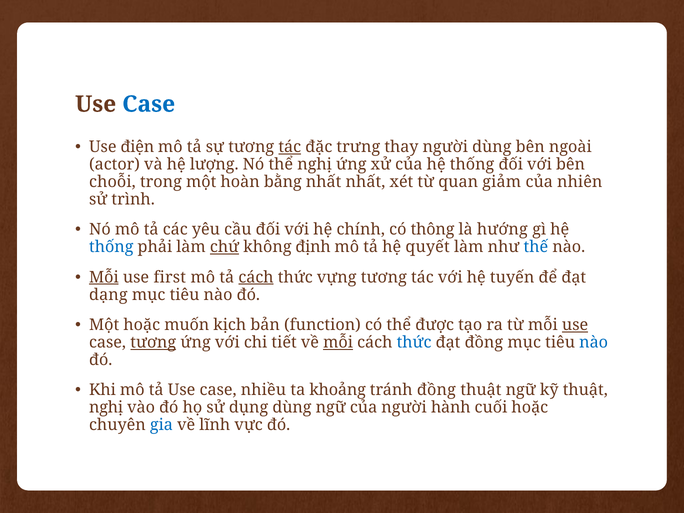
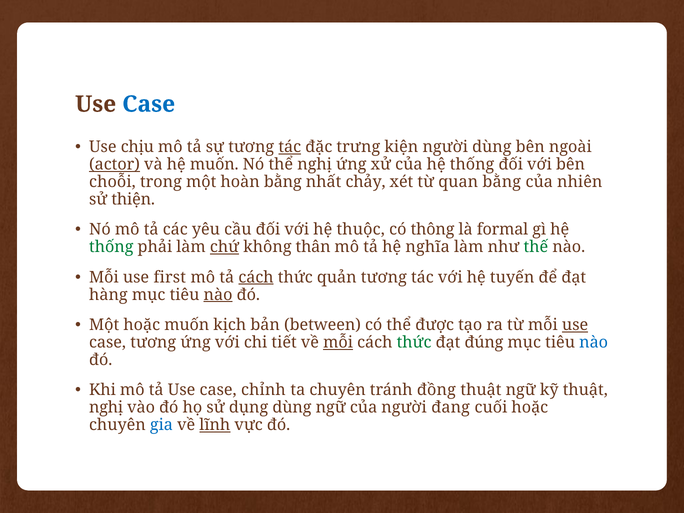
điện: điện -> chịu (137, 147)
thay: thay -> kiện (401, 147)
actor underline: none -> present (114, 164)
hệ lượng: lượng -> muốn (214, 164)
nhất nhất: nhất -> chảy (366, 182)
quan giảm: giảm -> bằng (502, 182)
trình: trình -> thiện (133, 199)
chính: chính -> thuộc (361, 230)
hướng: hướng -> formal (502, 230)
thống colour: blue -> green (111, 247)
định: định -> thân (313, 247)
quyết: quyết -> nghĩa (428, 247)
thế colour: blue -> green (536, 247)
Mỗi underline: present -> none (104, 277)
vựng: vựng -> quản (337, 277)
dạng: dạng -> hàng (108, 295)
nào underline: none -> present (218, 295)
function: function -> between (322, 325)
tương underline: present -> none (153, 342)
thức colour: blue -> green (414, 342)
đạt đồng: đồng -> đúng (484, 342)
nhiều: nhiều -> chỉnh (263, 390)
ta khoảng: khoảng -> chuyên (338, 390)
hành: hành -> đang (451, 408)
lĩnh underline: none -> present (215, 425)
